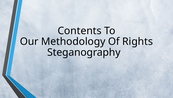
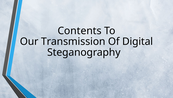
Methodology: Methodology -> Transmission (73, 41)
Rights: Rights -> Digital (138, 41)
